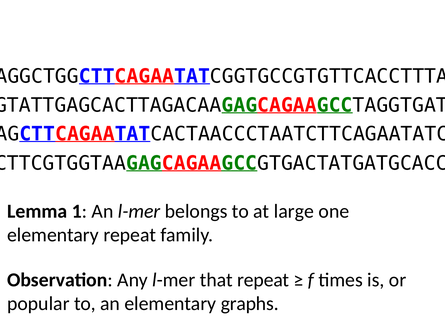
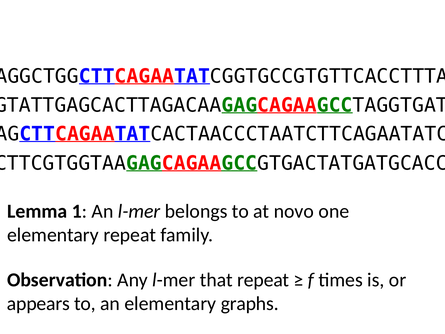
large: large -> novo (294, 211)
popular: popular -> appears (38, 303)
